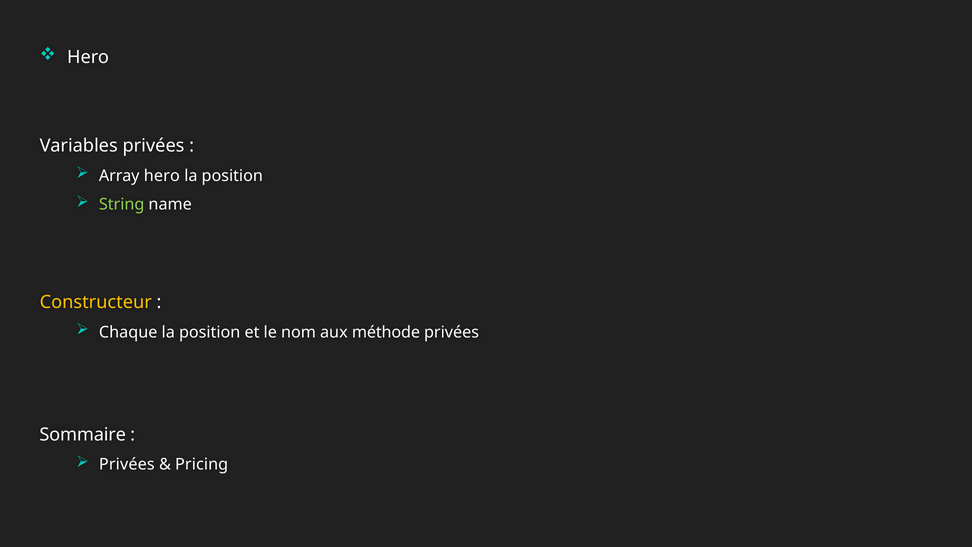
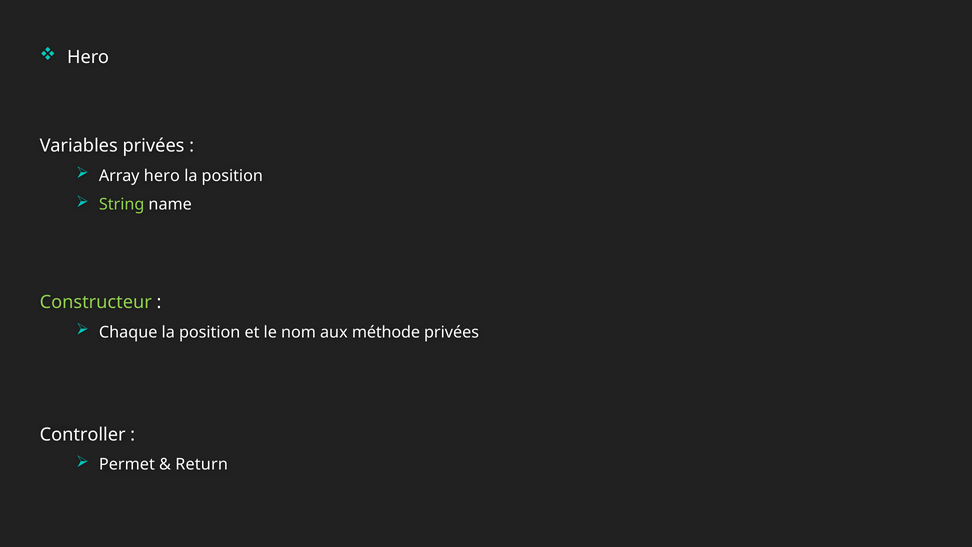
Constructeur colour: yellow -> light green (96, 302)
Sommaire: Sommaire -> Controller (83, 434)
Privées: Privées -> Permet (127, 464)
Pricing: Pricing -> Return (202, 464)
